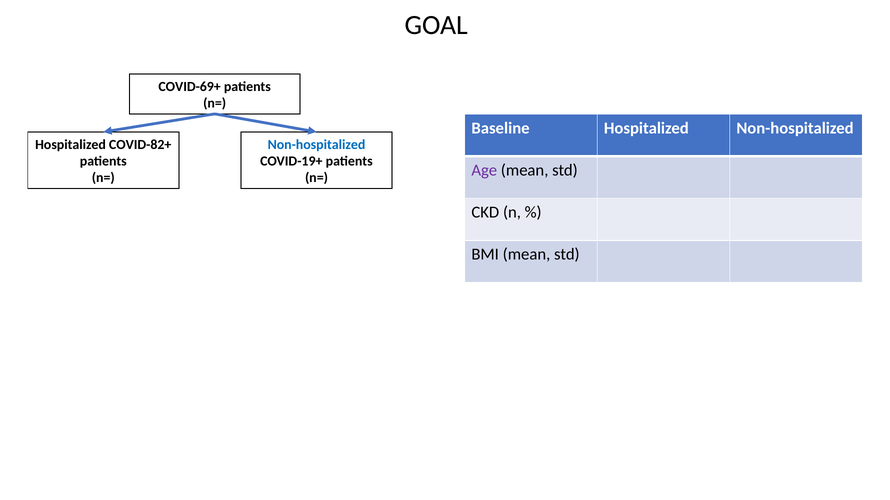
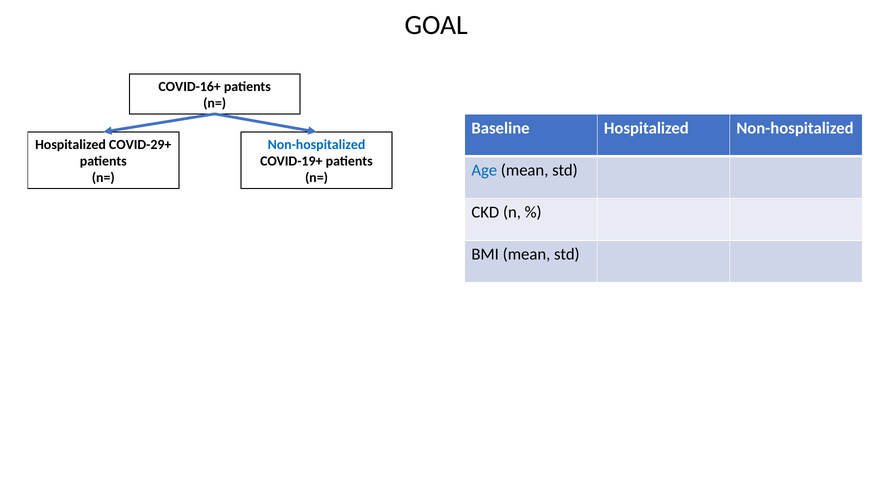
COVID-69+: COVID-69+ -> COVID-16+ (190, 87)
COVID-82+: COVID-82+ -> COVID-29+ (140, 145)
Age colour: purple -> blue (484, 170)
